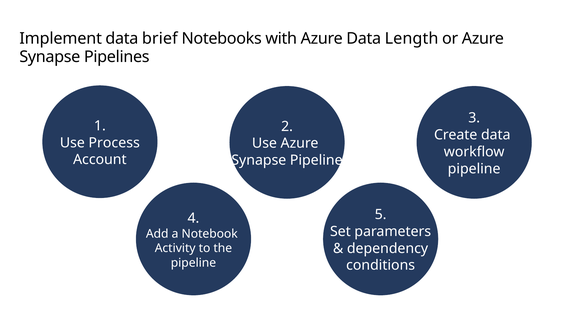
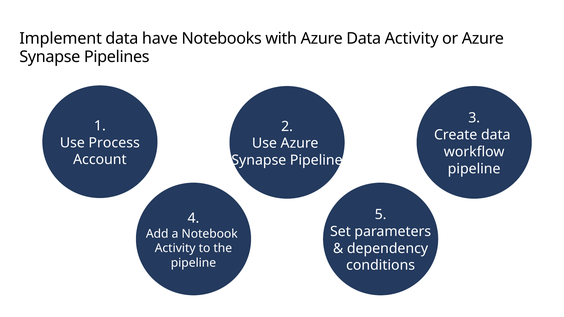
brief: brief -> have (160, 39)
Data Length: Length -> Activity (412, 39)
